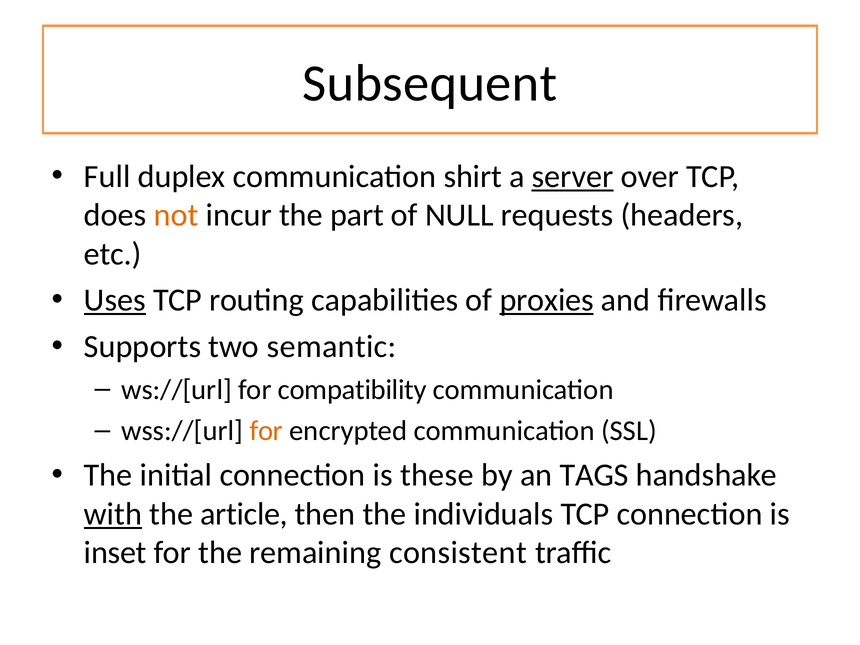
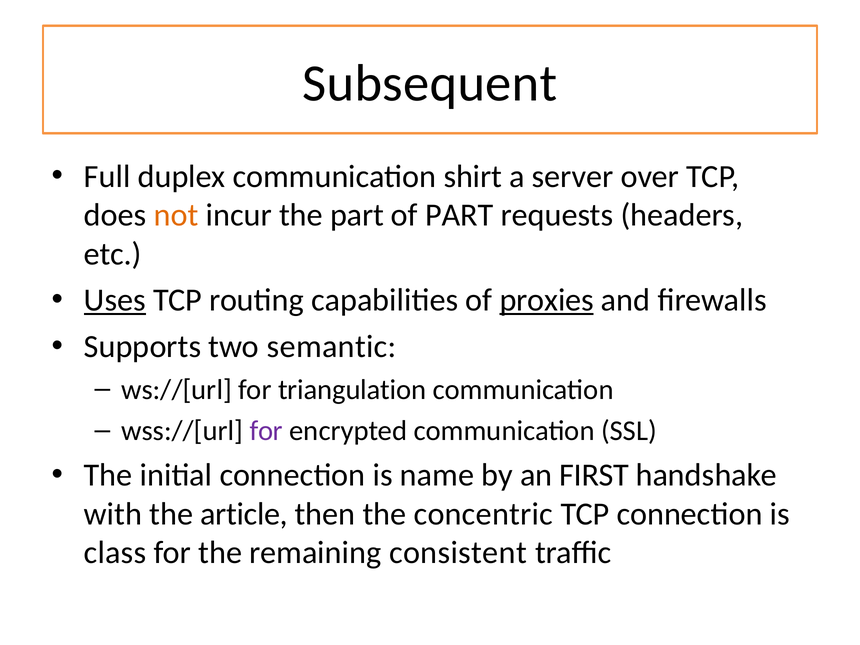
server underline: present -> none (573, 176)
of NULL: NULL -> PART (459, 215)
compatibility: compatibility -> triangulation (352, 390)
for colour: orange -> purple (266, 431)
these: these -> name (437, 475)
TAGS: TAGS -> FIRST (594, 475)
with underline: present -> none (113, 514)
individuals: individuals -> concentric (483, 514)
inset: inset -> class (115, 553)
